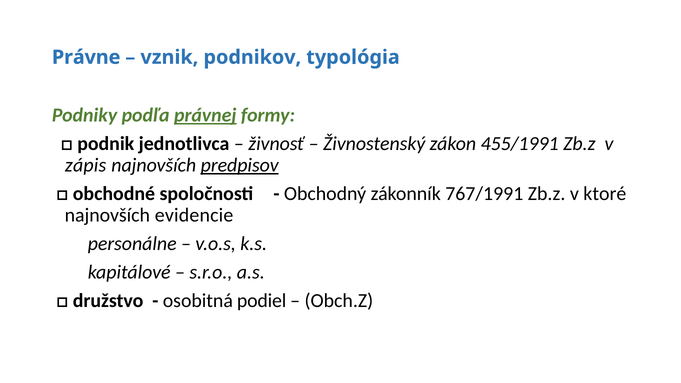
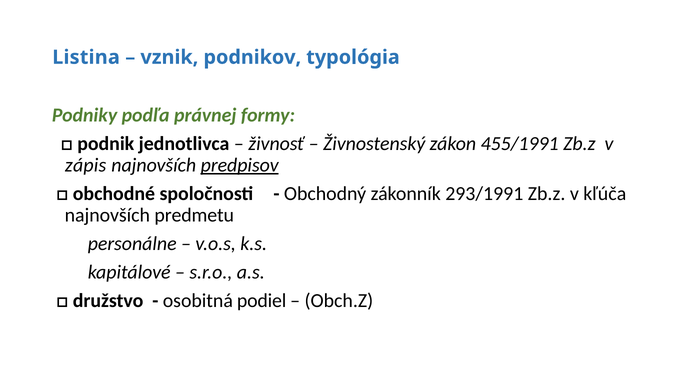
Právne: Právne -> Listina (86, 57)
právnej underline: present -> none (205, 115)
767/1991: 767/1991 -> 293/1991 (484, 194)
ktoré: ktoré -> kľúča (605, 194)
evidencie: evidencie -> predmetu (194, 215)
